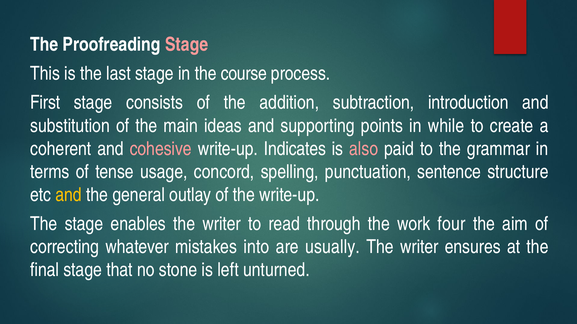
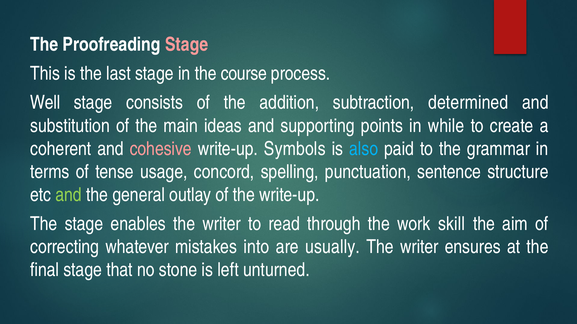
First: First -> Well (45, 103)
introduction: introduction -> determined (468, 103)
Indicates: Indicates -> Symbols (295, 149)
also colour: pink -> light blue (364, 149)
and colour: yellow -> light green (69, 195)
four: four -> skill (452, 224)
